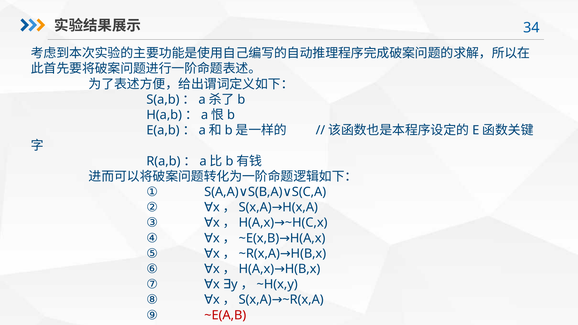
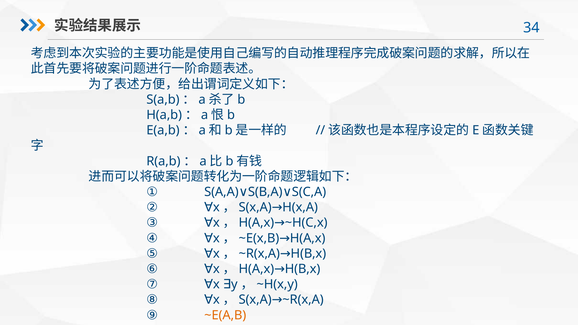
~E(A,B colour: red -> orange (225, 315)
